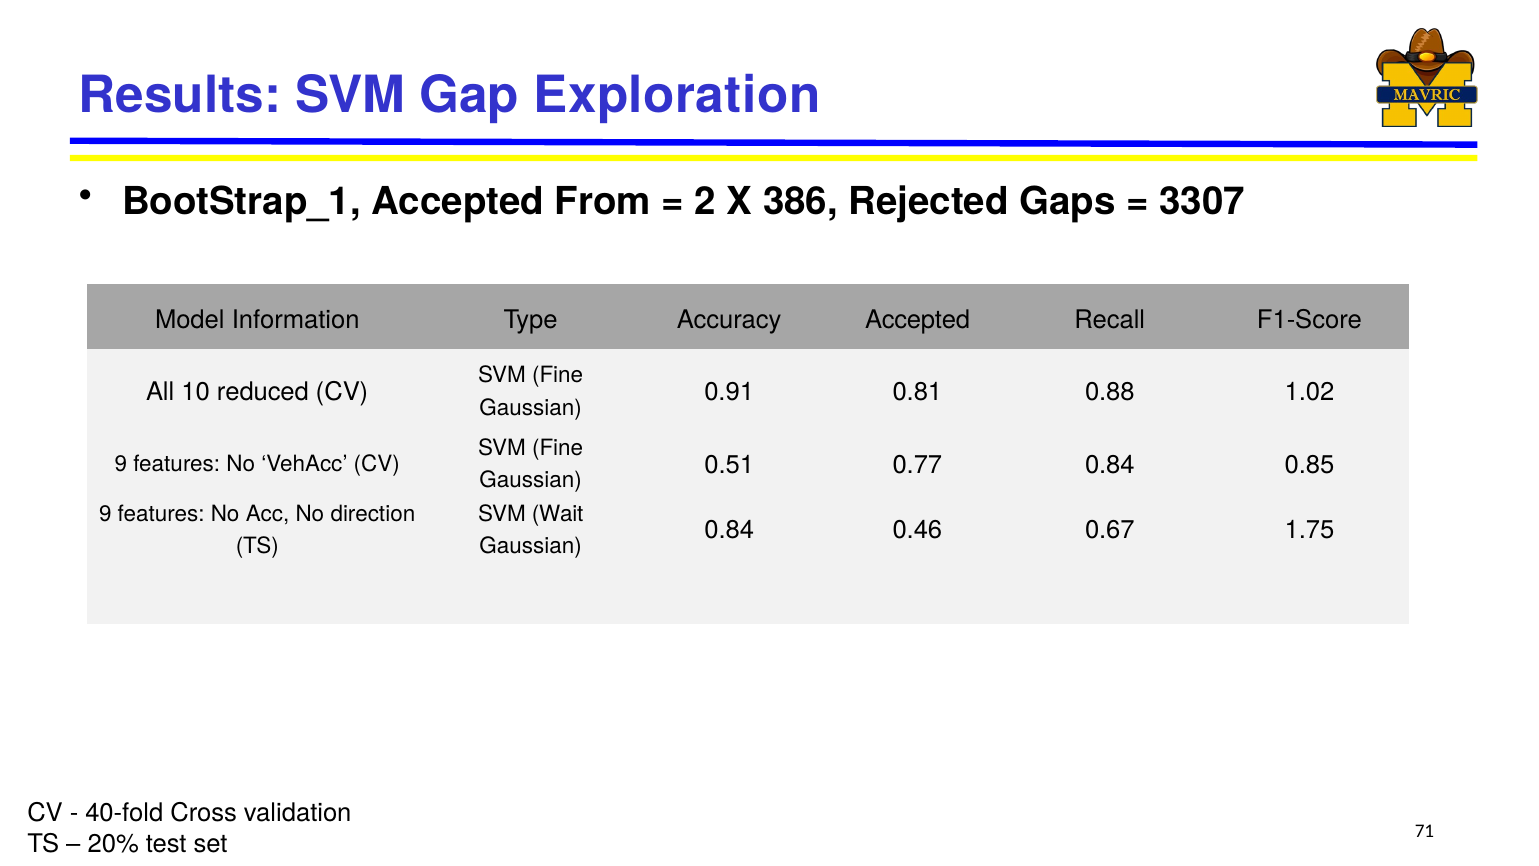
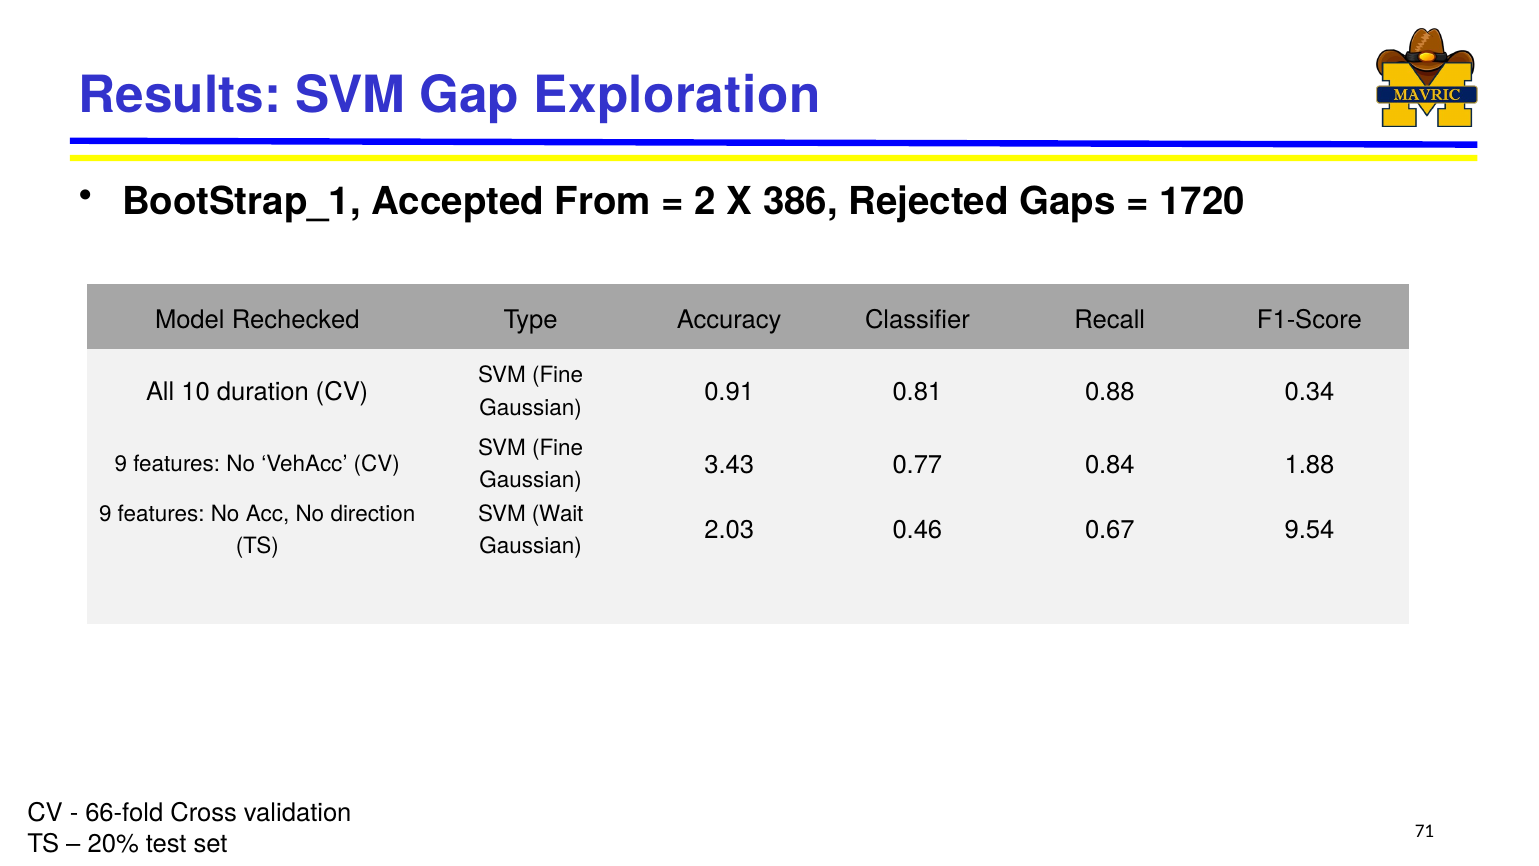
3307: 3307 -> 1720 (1202, 202)
Information: Information -> Rechecked (296, 320)
Accuracy Accepted: Accepted -> Classifier (917, 320)
reduced: reduced -> duration (263, 392)
1.02: 1.02 -> 0.34 (1309, 392)
0.51: 0.51 -> 3.43 (729, 465)
0.85: 0.85 -> 1.88 (1309, 465)
0.84: 0.84 -> 2.03 (729, 530)
1.75: 1.75 -> 9.54 (1309, 530)
40-fold: 40-fold -> 66-fold (124, 813)
